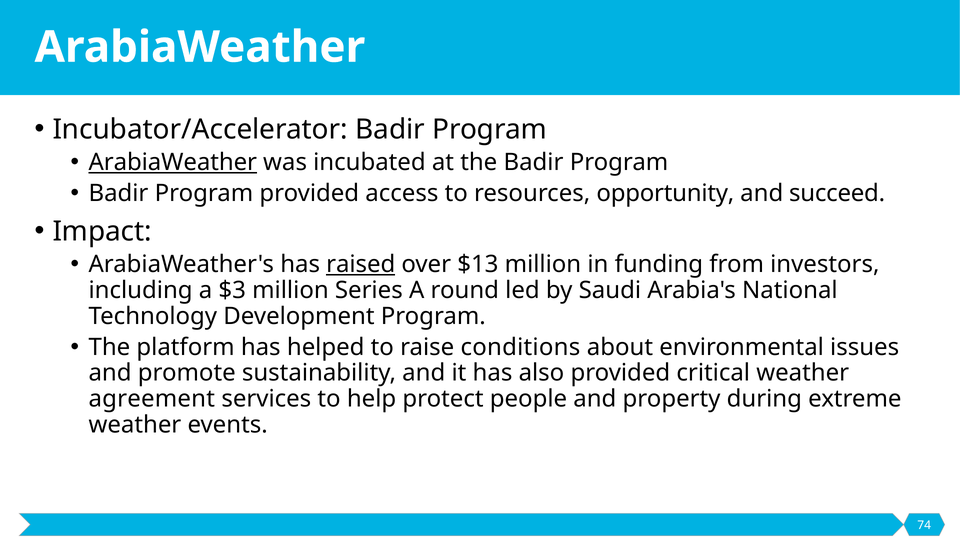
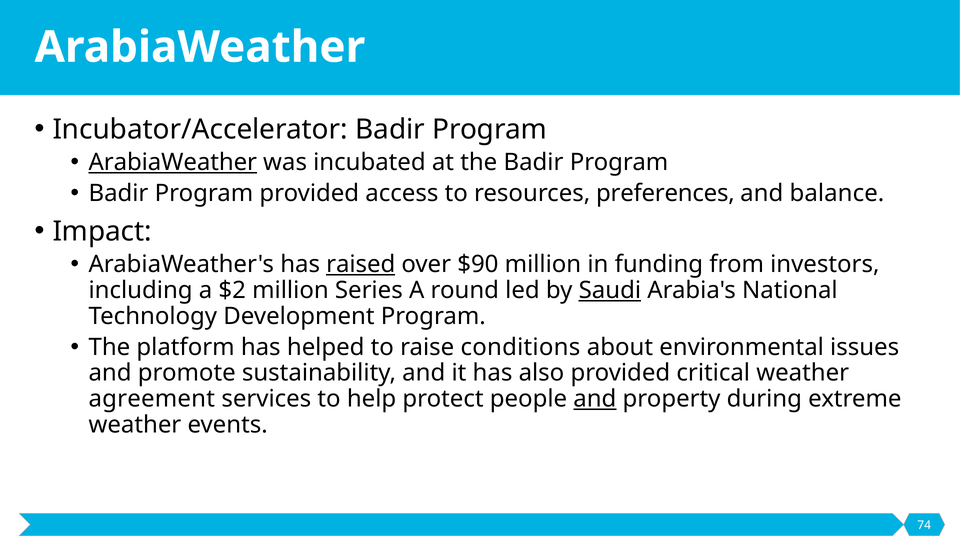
opportunity: opportunity -> preferences (665, 193)
succeed: succeed -> balance (837, 193)
$13: $13 -> $90 (478, 264)
$3: $3 -> $2 (232, 290)
Saudi underline: none -> present (610, 290)
and underline: none -> present (595, 399)
